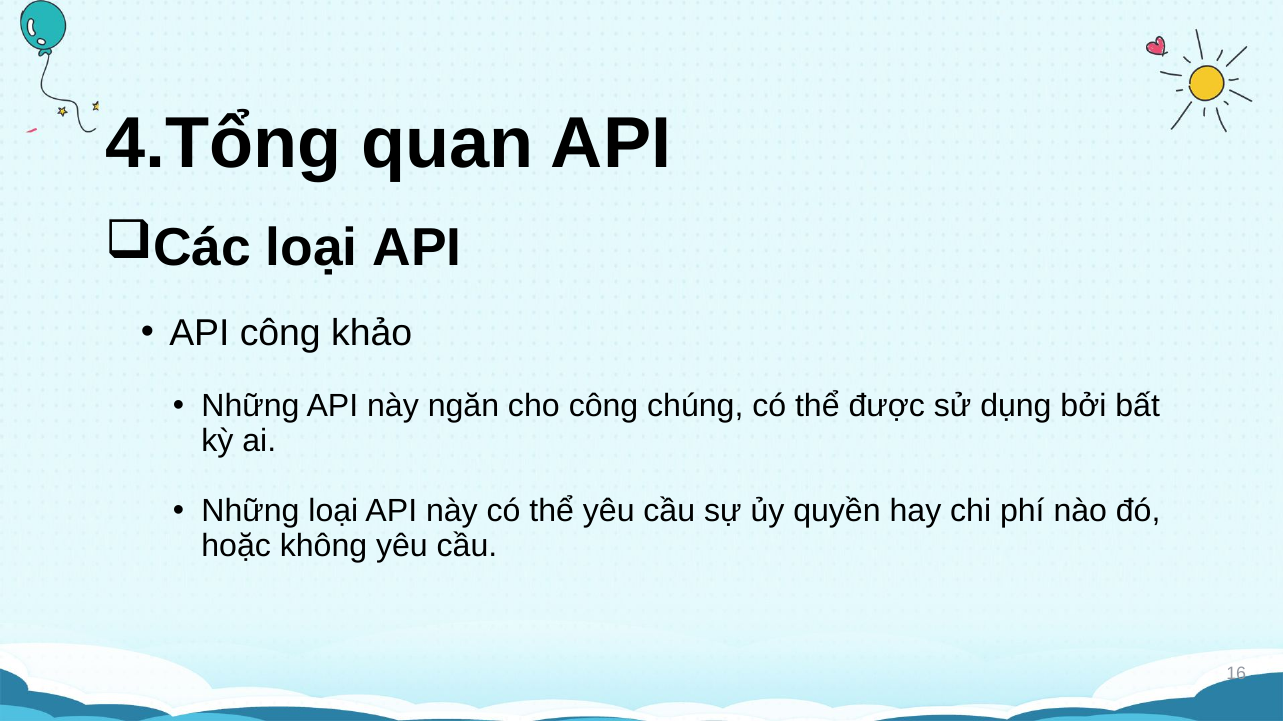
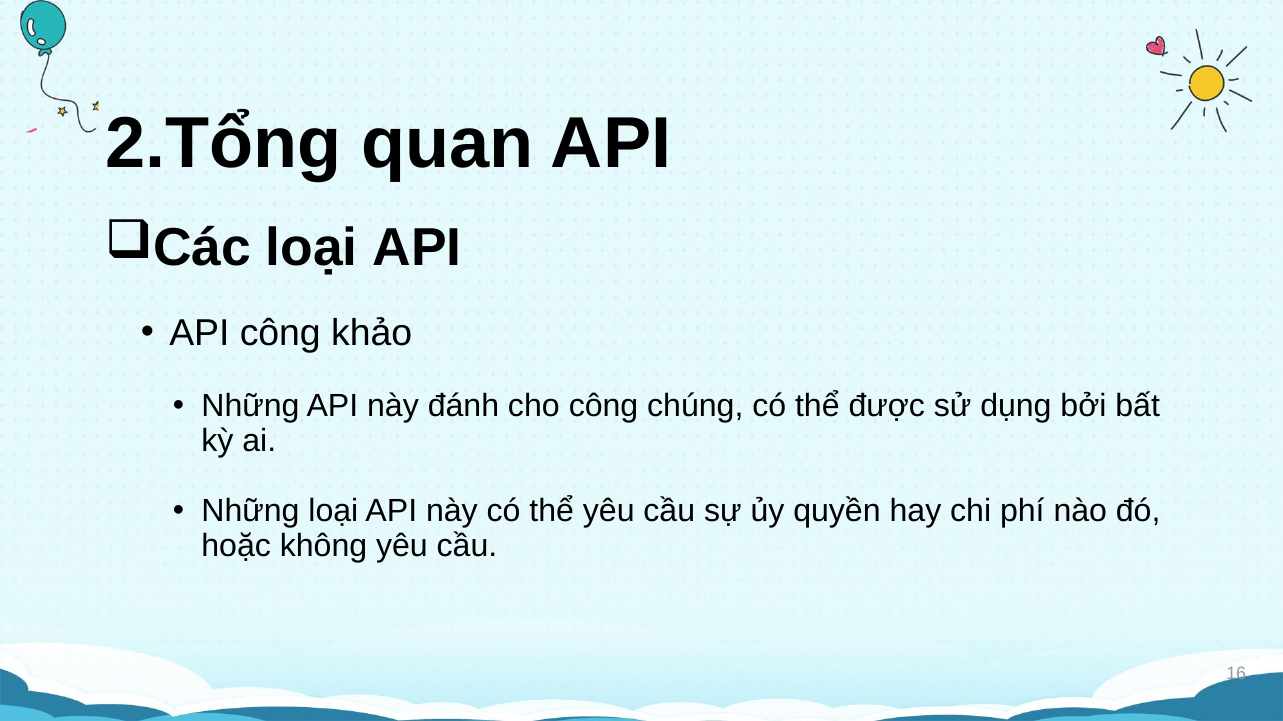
4.Tổng: 4.Tổng -> 2.Tổng (223, 144)
ngăn: ngăn -> đánh (463, 406)
